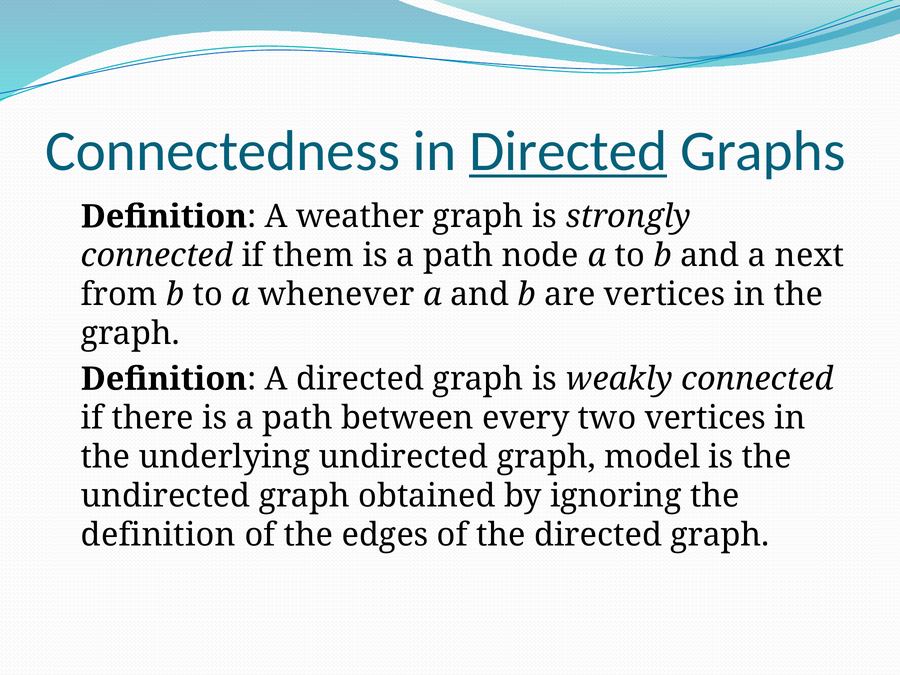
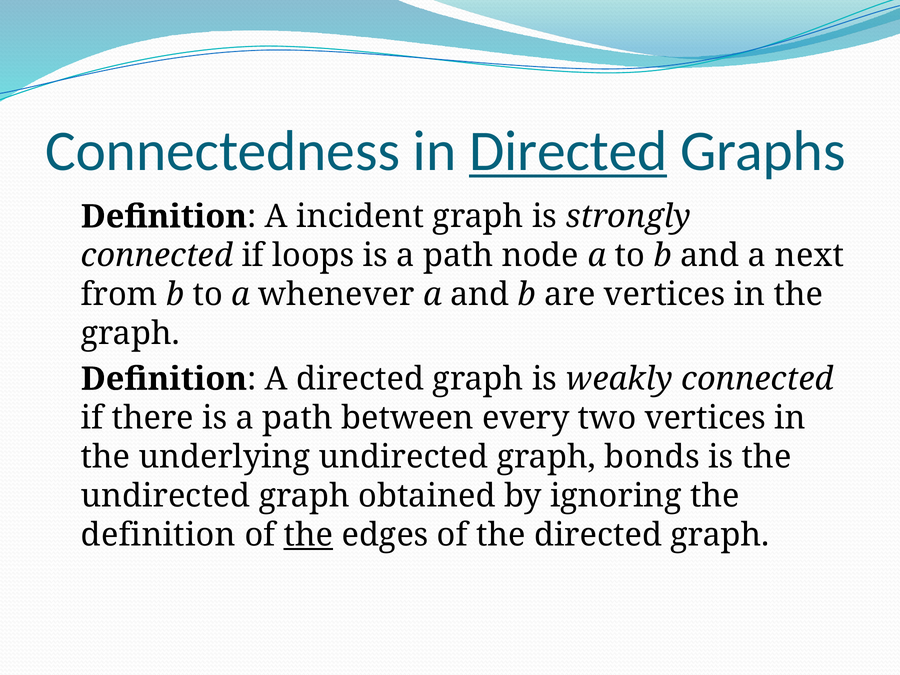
weather: weather -> incident (360, 217)
them: them -> loops (313, 256)
model: model -> bonds (652, 457)
the underline: none -> present (308, 535)
